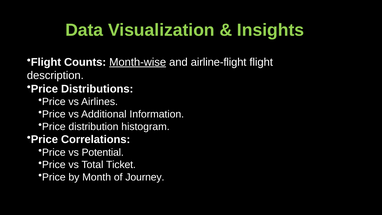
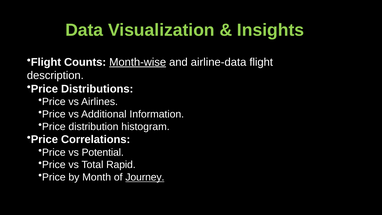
airline-flight: airline-flight -> airline-data (219, 62)
Ticket: Ticket -> Rapid (121, 165)
Journey underline: none -> present (145, 177)
